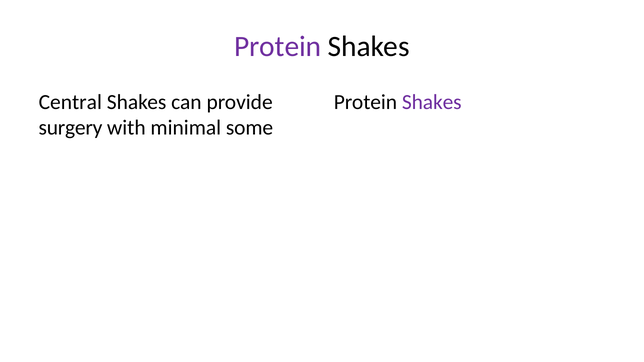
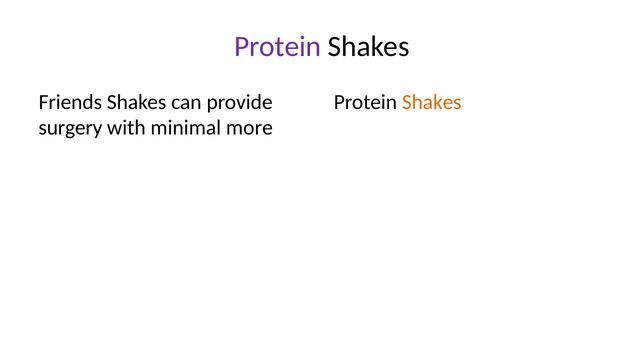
Central: Central -> Friends (70, 102)
Shakes colour: purple -> orange (432, 102)
some: some -> more (249, 128)
